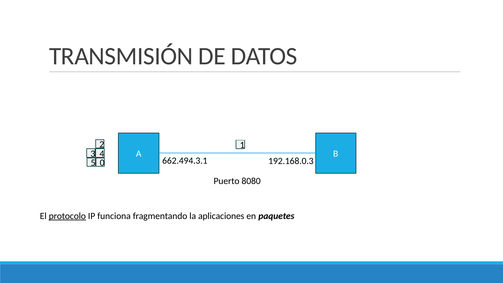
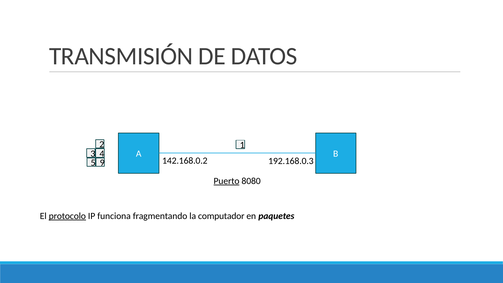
662.494.3.1: 662.494.3.1 -> 142.168.0.2 (185, 161)
0: 0 -> 9 (102, 163)
Puerto underline: none -> present (227, 181)
aplicaciones: aplicaciones -> computador (221, 216)
